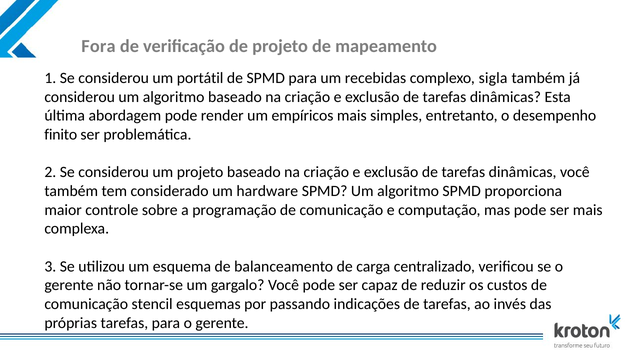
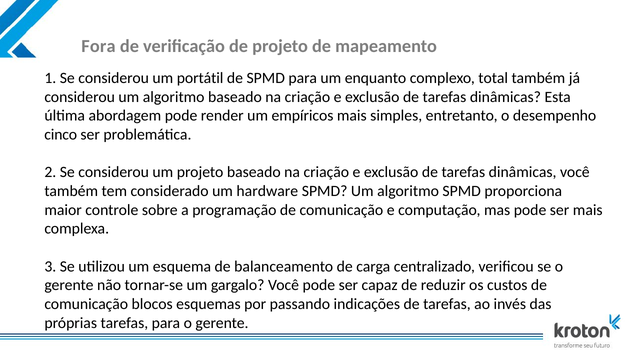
recebidas: recebidas -> enquanto (376, 78)
sigla: sigla -> total (493, 78)
finito: finito -> cinco (61, 135)
stencil: stencil -> blocos (152, 304)
